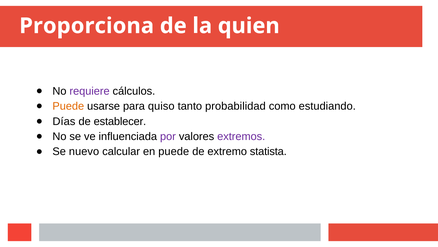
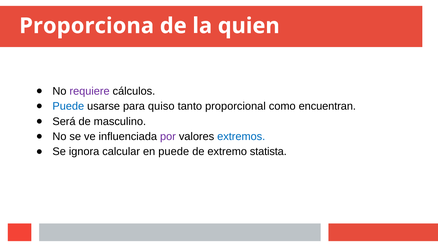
Puede colour: orange -> blue (68, 106)
probabilidad: probabilidad -> proporcional (235, 106)
estudiando: estudiando -> encuentran (327, 106)
Días: Días -> Será (64, 121)
establecer: establecer -> masculino (120, 121)
extremos colour: purple -> blue (241, 136)
nuevo: nuevo -> ignora (84, 151)
